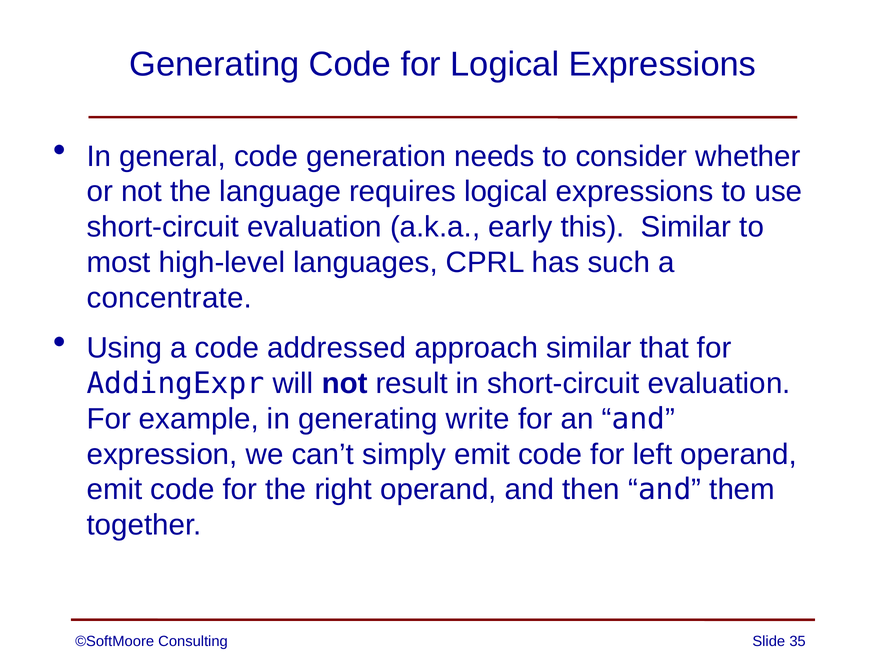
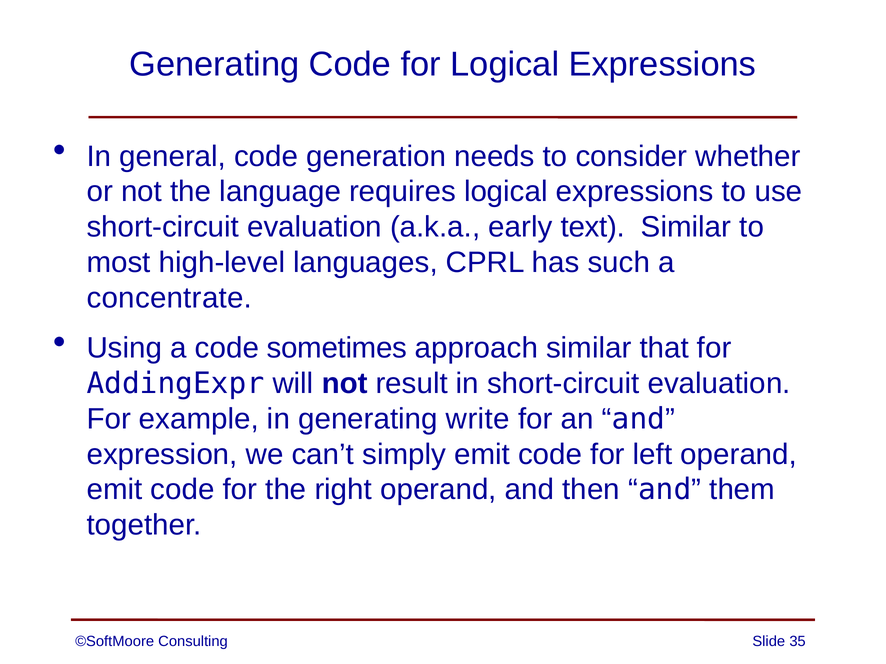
this: this -> text (593, 227)
addressed: addressed -> sometimes (337, 348)
